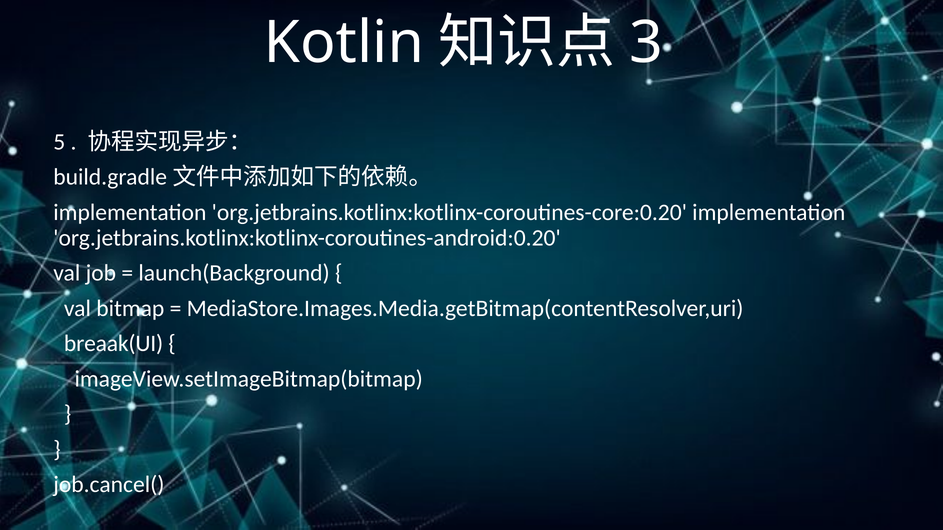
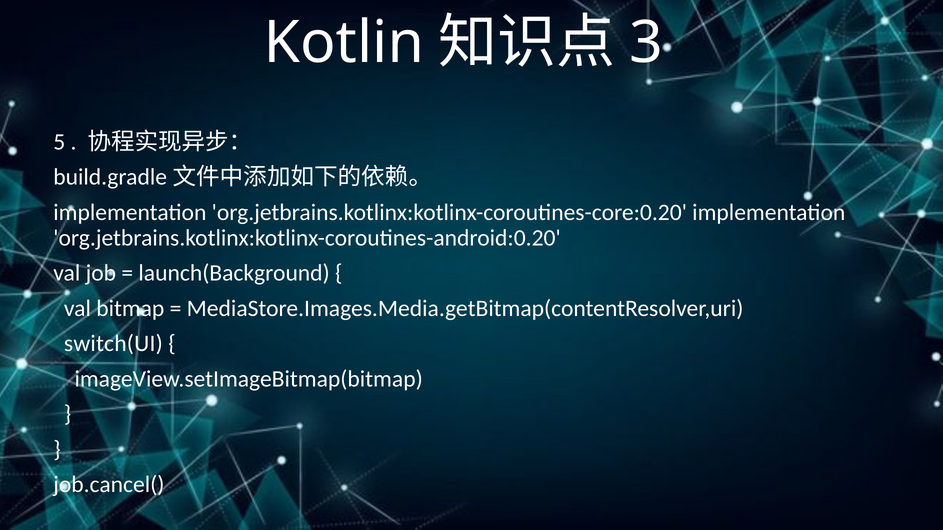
breaak(UI: breaak(UI -> switch(UI (113, 344)
